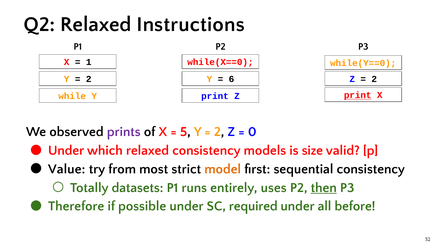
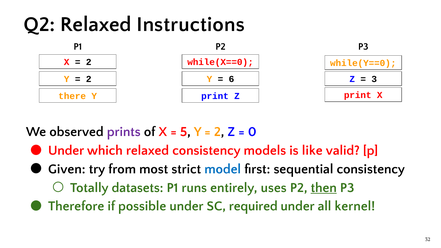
1: 1 -> 2 (89, 62)
2: 2 -> 3 (374, 79)
print underline: present -> none (358, 95)
while: while -> there (72, 96)
size: size -> like (312, 150)
Value: Value -> Given (67, 169)
model colour: orange -> blue (223, 169)
before: before -> kernel (355, 206)
